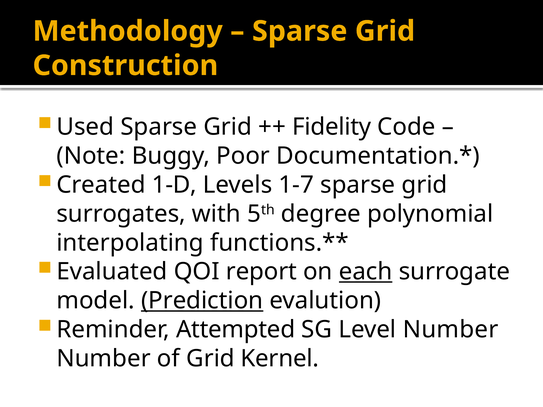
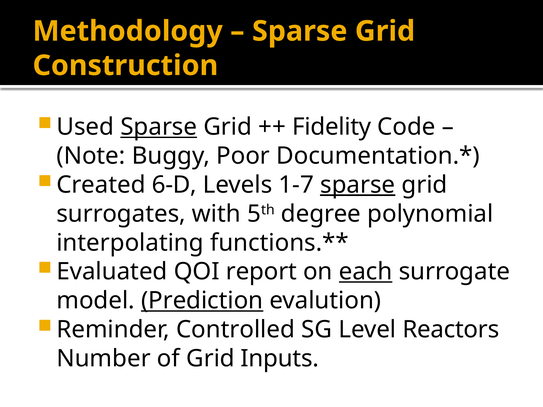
Sparse underline: none -> present (159, 127)
1-D: 1-D -> 6-D (174, 185)
sparse underline: none -> present (358, 185)
Attempted: Attempted -> Controlled (236, 330)
Level Number: Number -> Reactors (451, 330)
Kernel: Kernel -> Inputs (280, 359)
